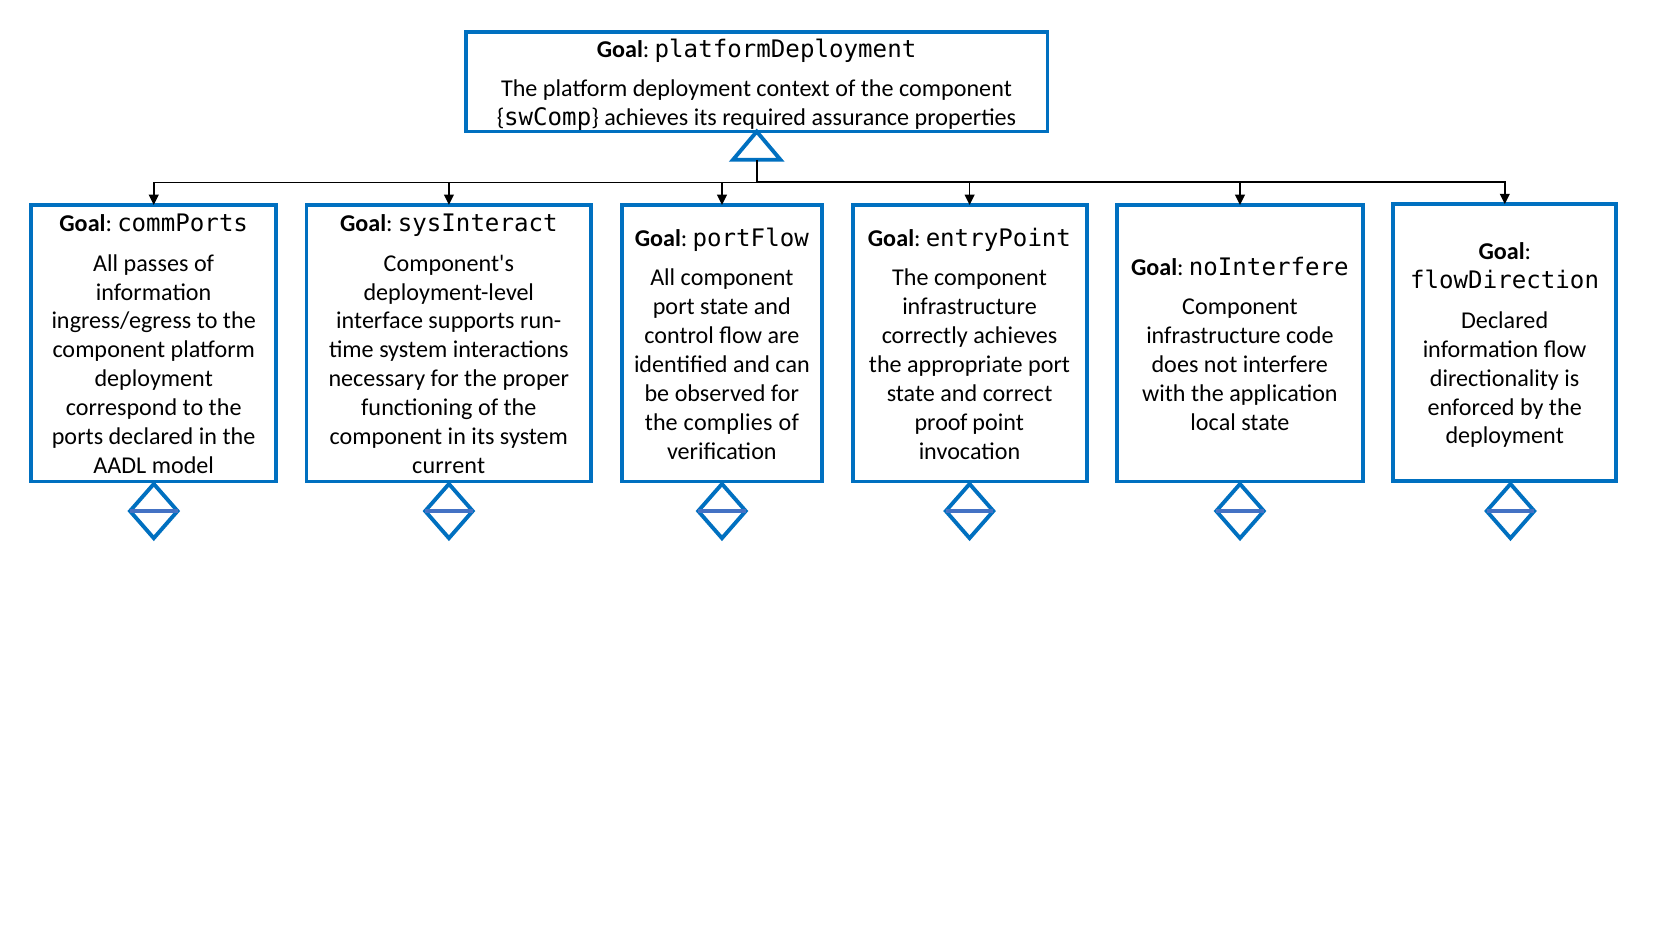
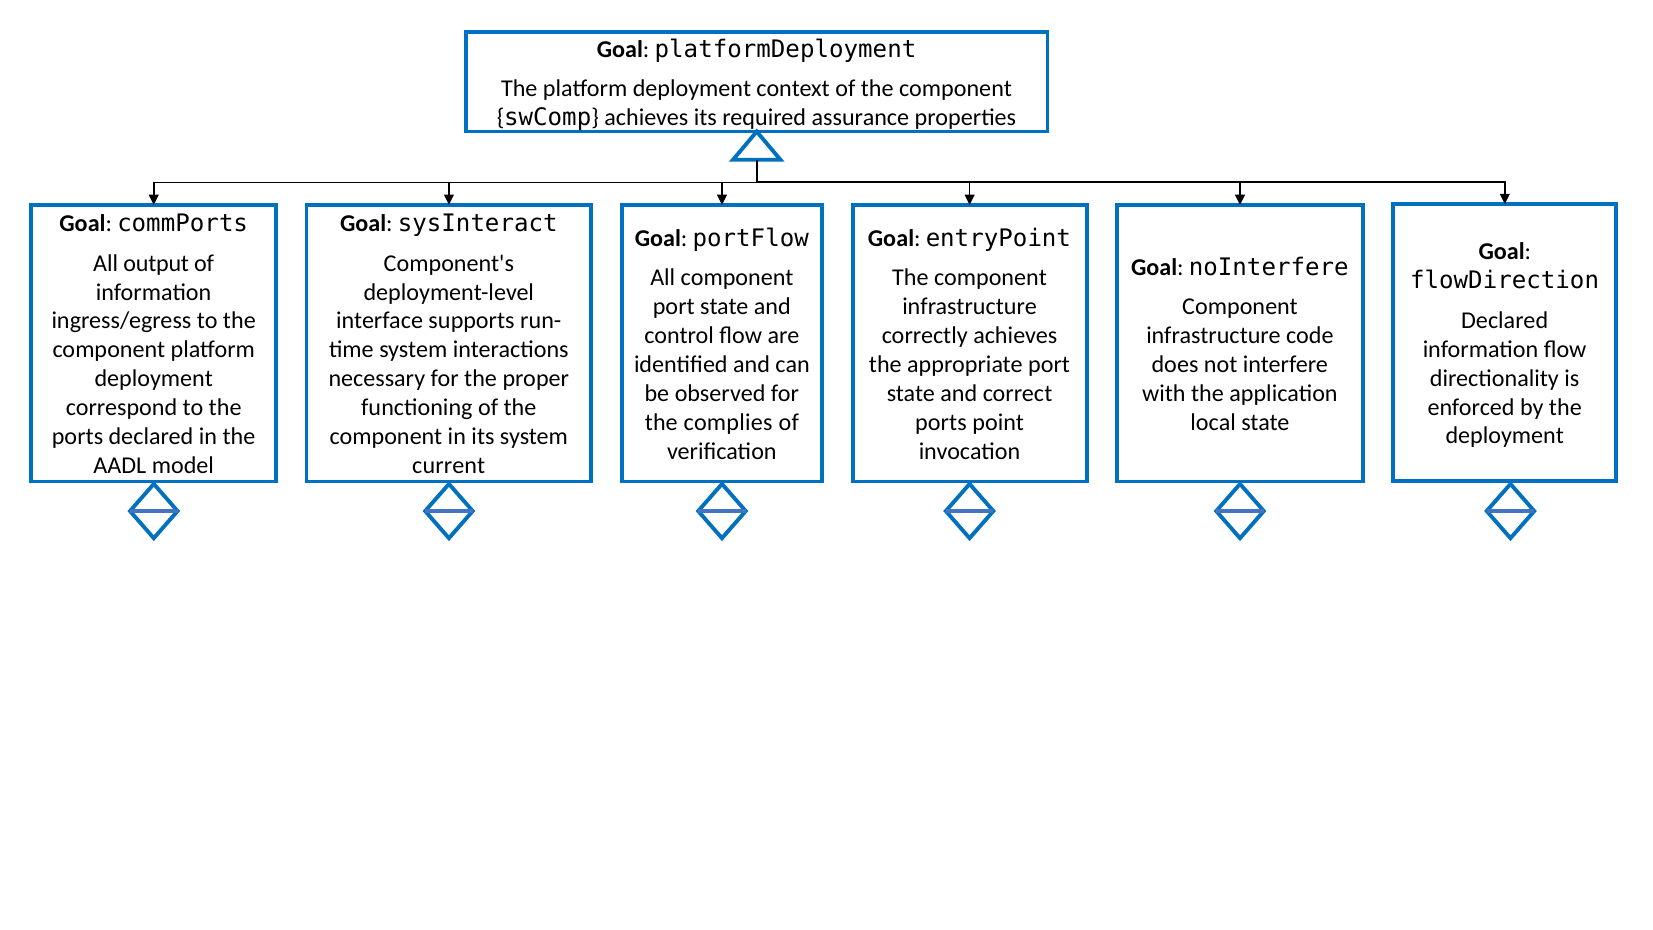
passes: passes -> output (156, 263)
proof: proof -> ports (941, 422)
